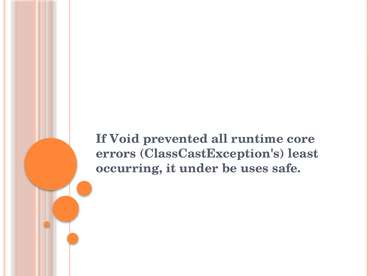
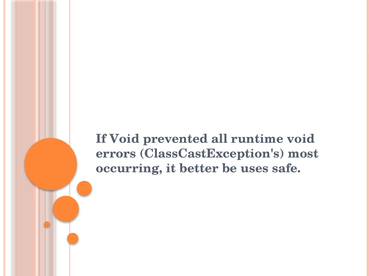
runtime core: core -> void (301, 139)
least: least -> most (303, 154)
under: under -> better (199, 169)
